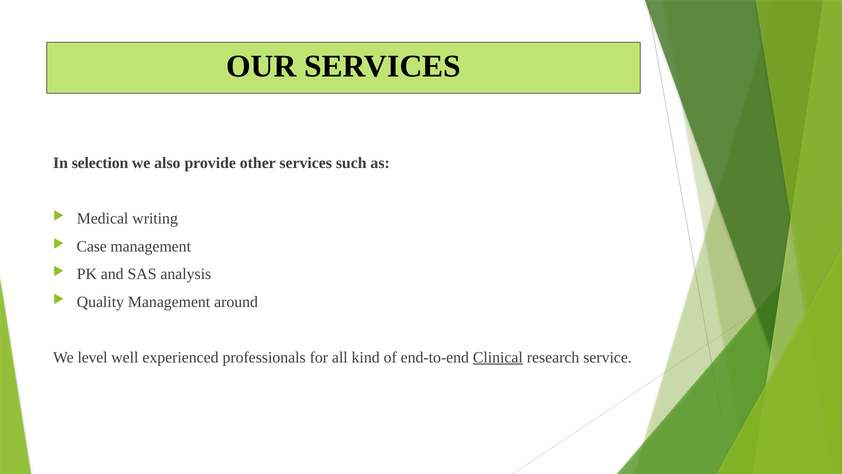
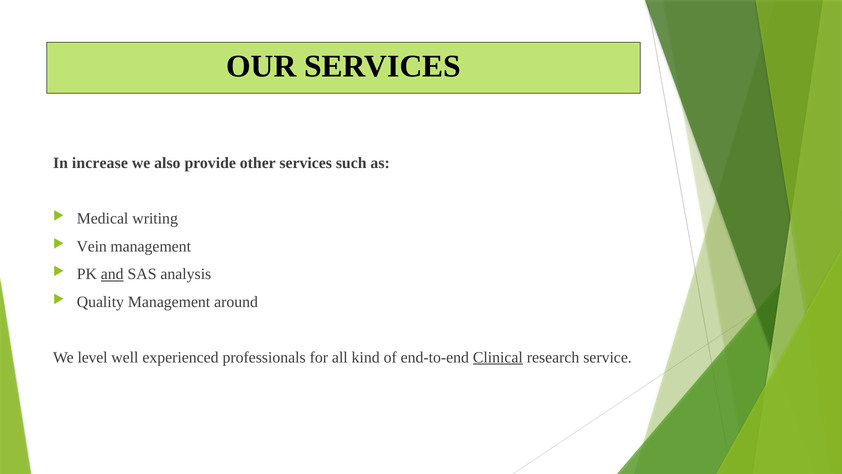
selection: selection -> increase (100, 163)
Case: Case -> Vein (92, 246)
and underline: none -> present (112, 274)
